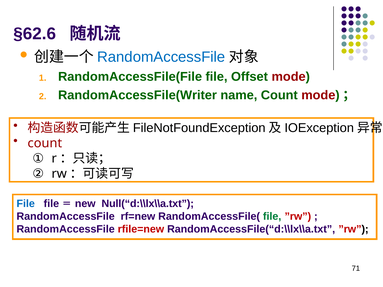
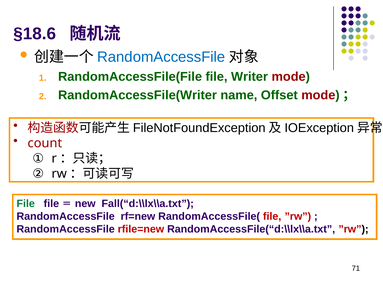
§62.6: §62.6 -> §18.6 (35, 34)
Offset: Offset -> Writer (249, 77)
name Count: Count -> Offset (279, 95)
File colour: blue -> green (26, 204)
Null(“d:\\lx\\a.txt: Null(“d:\\lx\\a.txt -> Fall(“d:\\lx\\a.txt (148, 204)
file colour: green -> red (272, 216)
